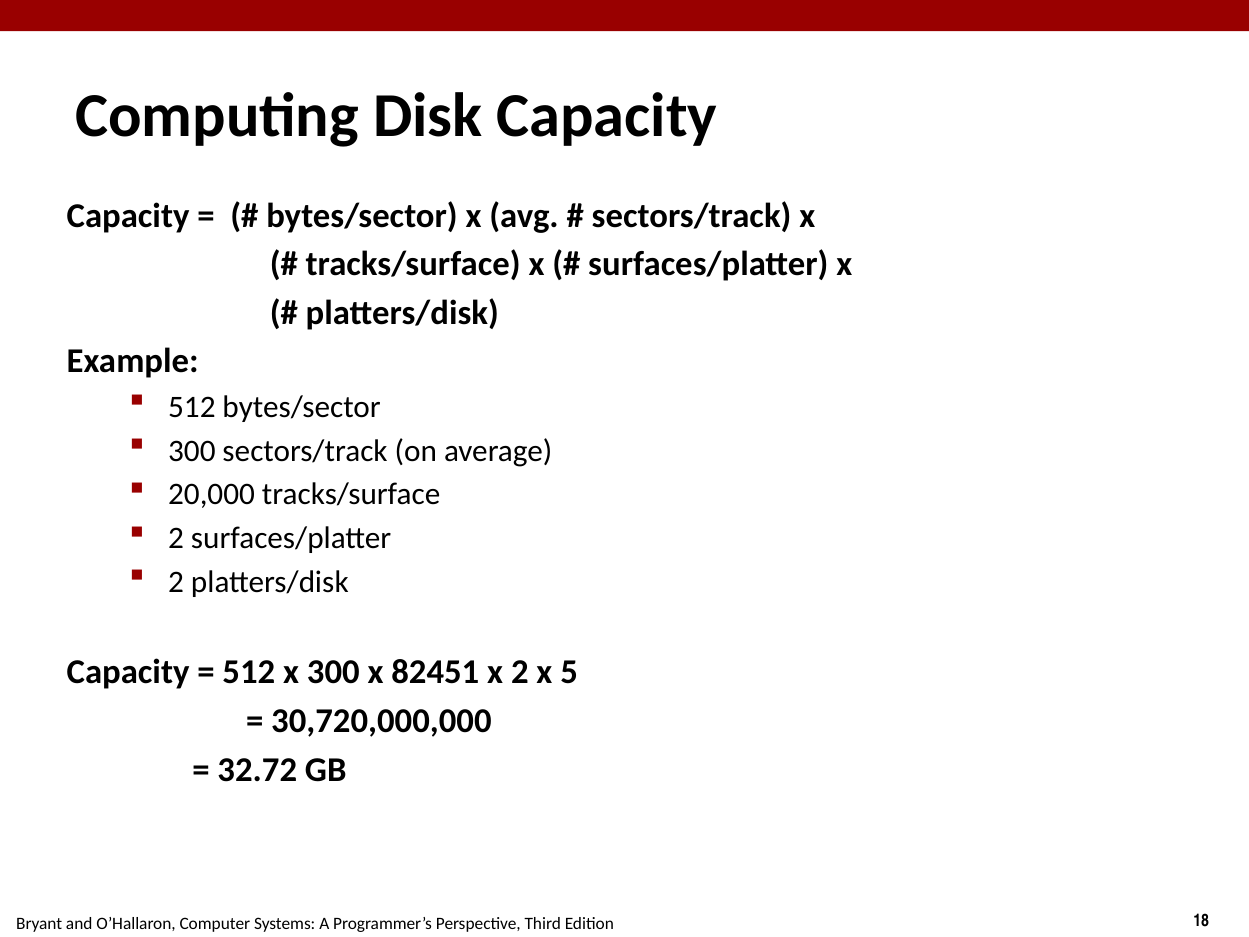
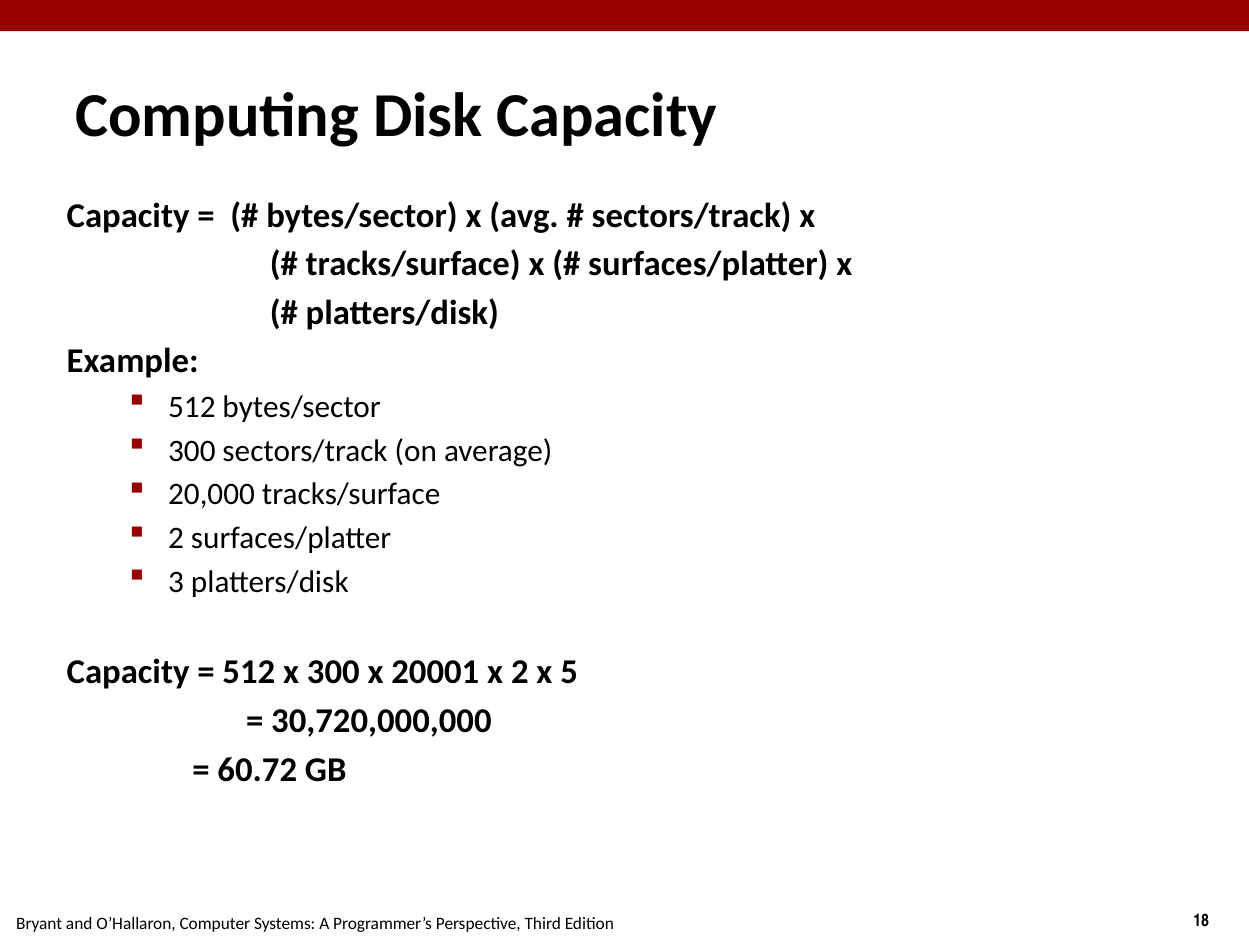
2: 2 -> 3 (176, 582)
82451: 82451 -> 20001 (435, 672)
32.72: 32.72 -> 60.72 (257, 769)
